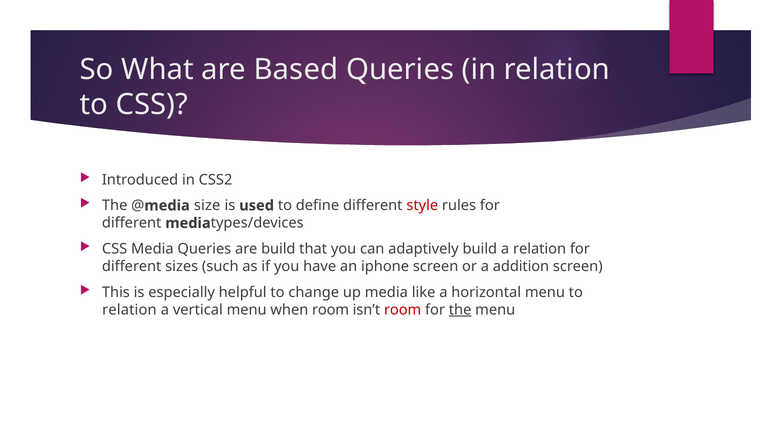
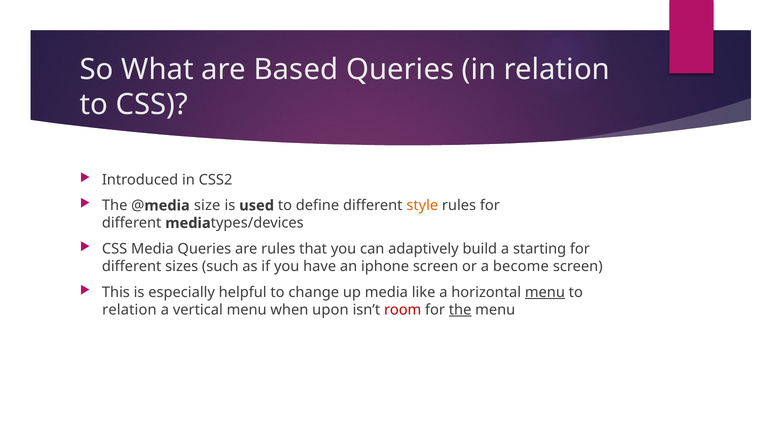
style colour: red -> orange (422, 205)
are build: build -> rules (278, 249)
a relation: relation -> starting (540, 249)
addition: addition -> become (521, 266)
menu underline: none -> present (545, 292)
when room: room -> upon (330, 310)
